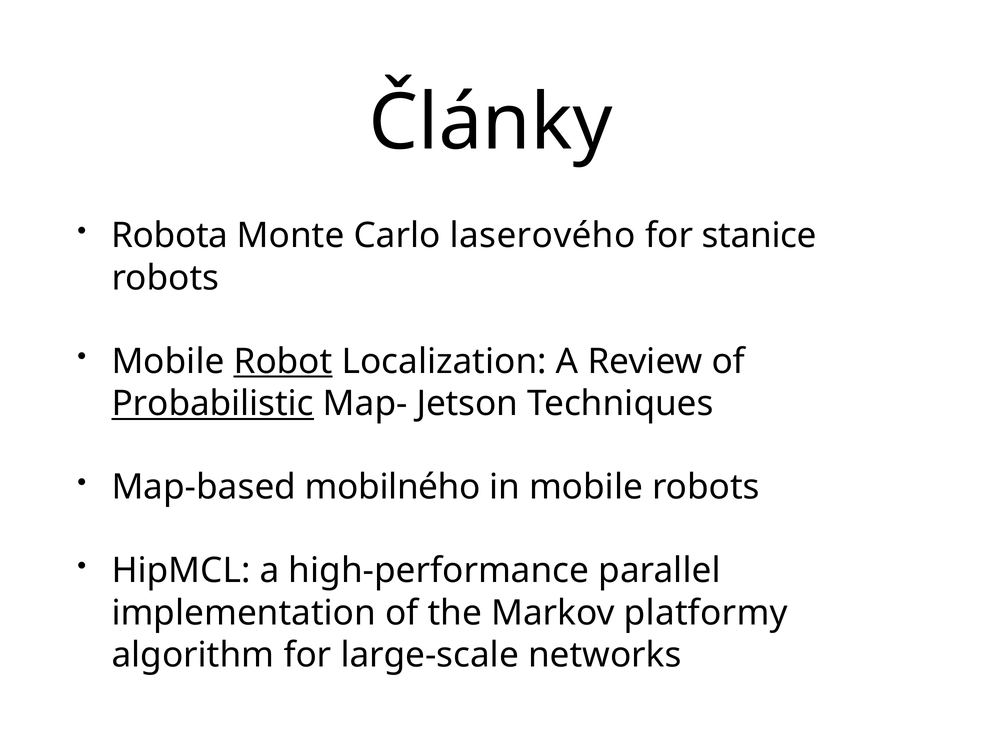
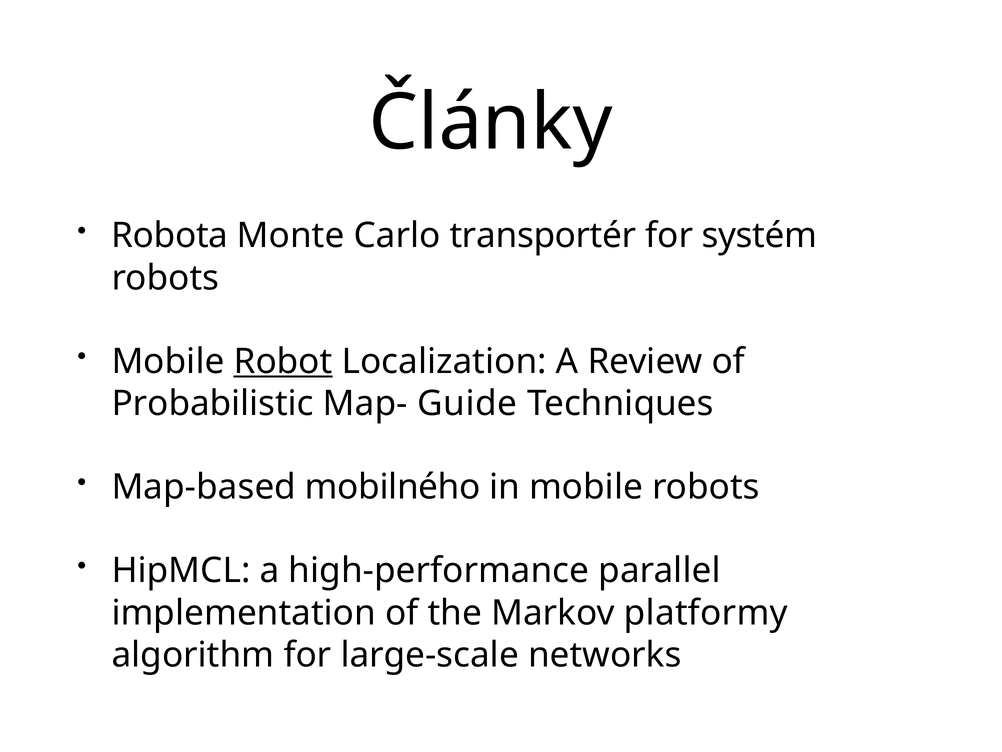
laserového: laserového -> transportér (543, 236)
stanice: stanice -> systém (759, 236)
Probabilistic underline: present -> none (213, 404)
Jetson: Jetson -> Guide (467, 404)
